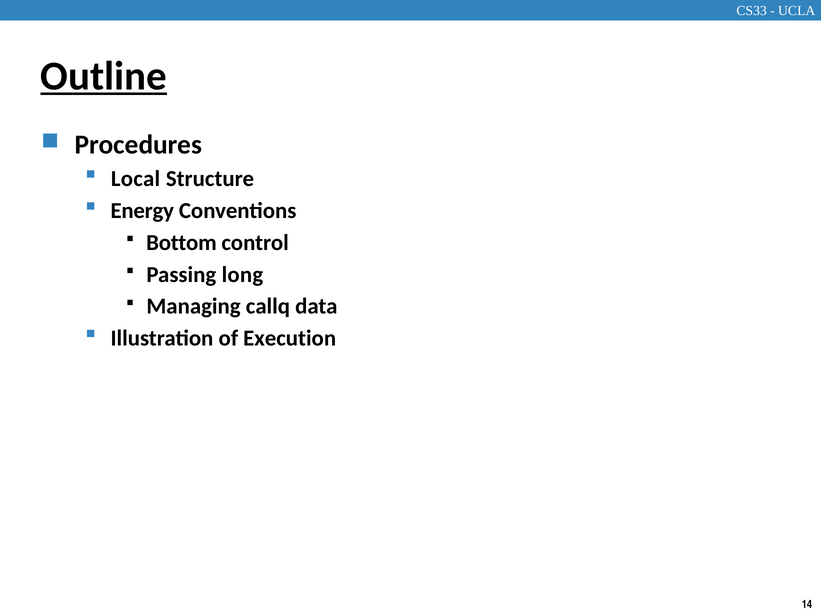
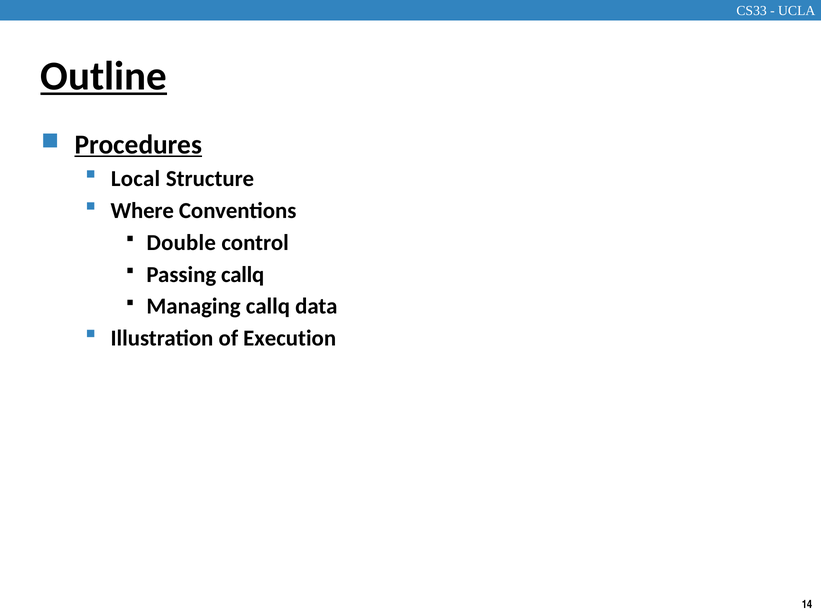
Procedures underline: none -> present (138, 145)
Energy: Energy -> Where (142, 211)
Bottom: Bottom -> Double (181, 243)
Passing long: long -> callq (243, 275)
